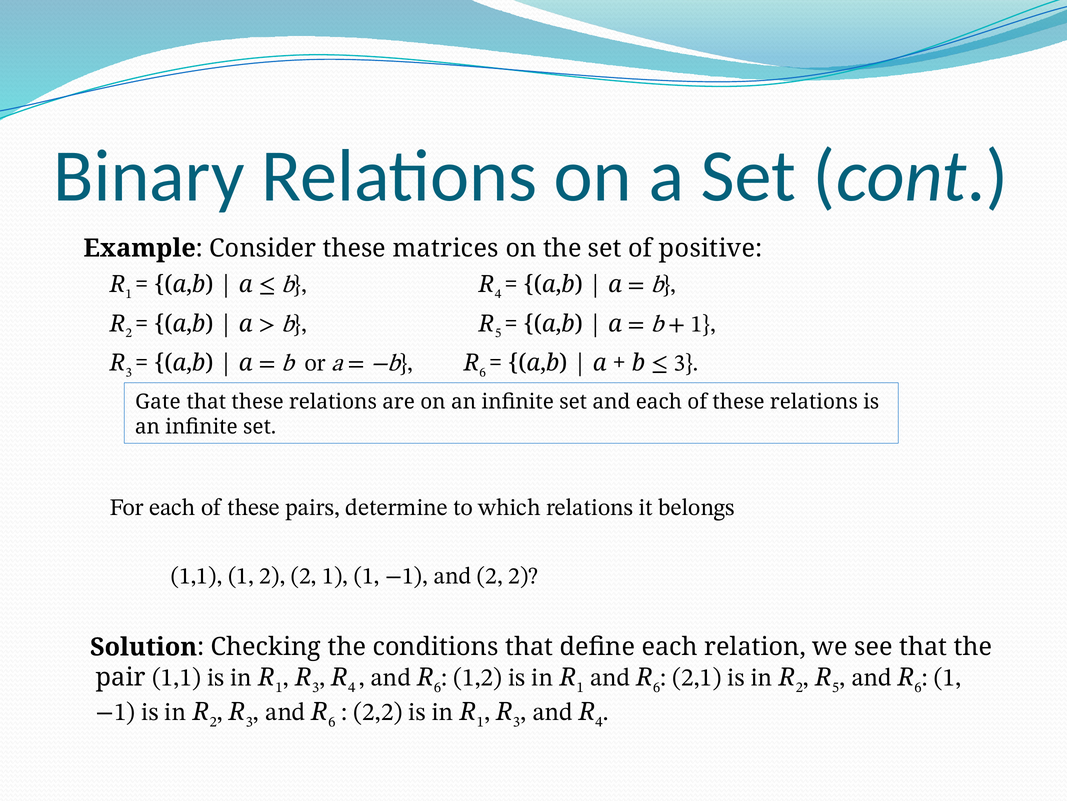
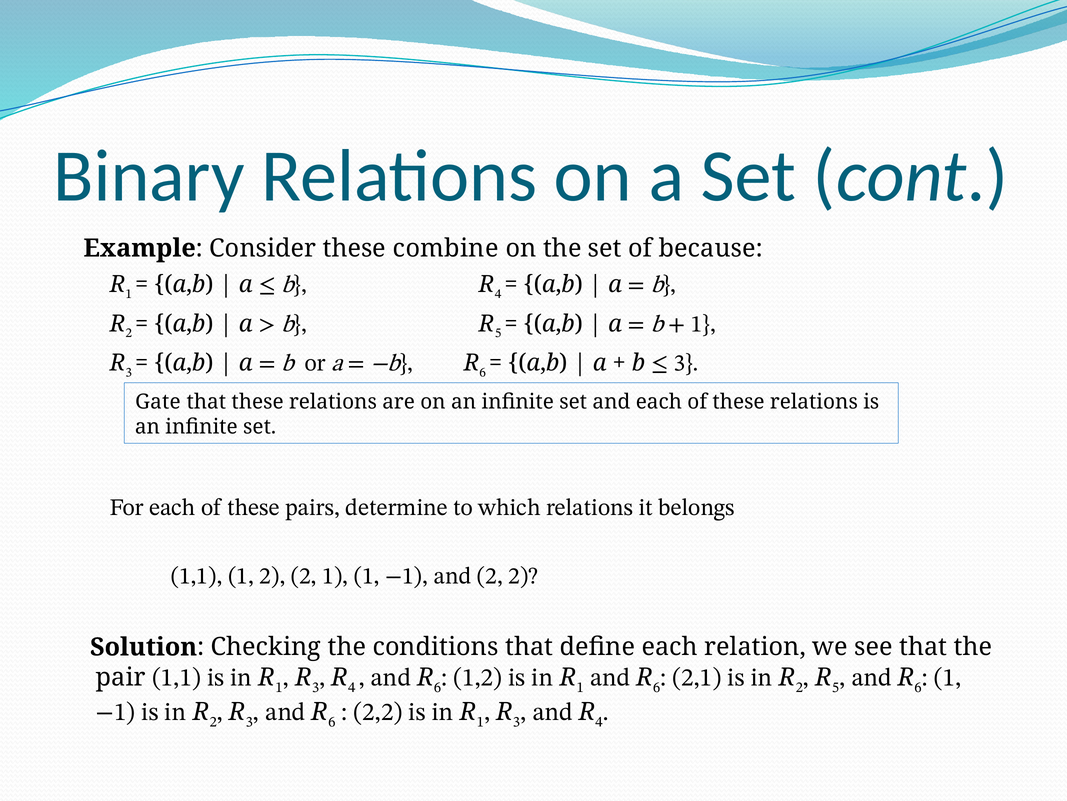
matrices: matrices -> combine (446, 248)
positive: positive -> because (711, 248)
